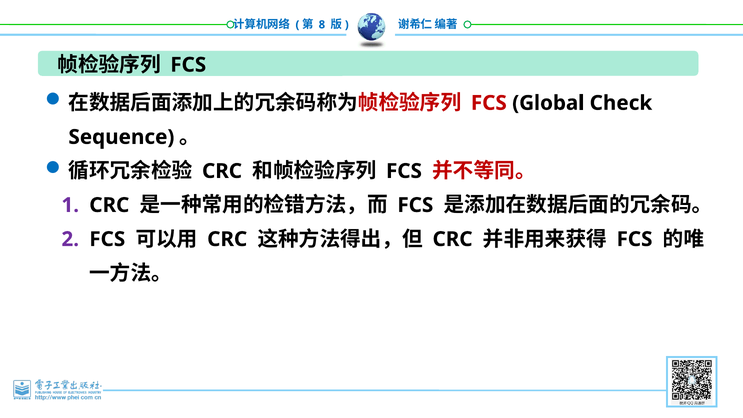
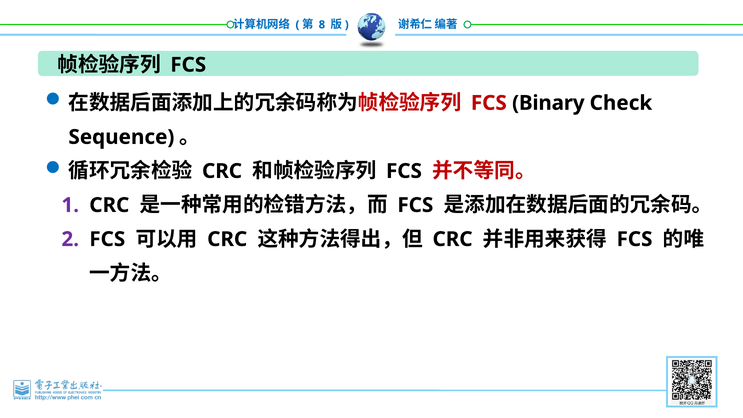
Global: Global -> Binary (548, 103)
